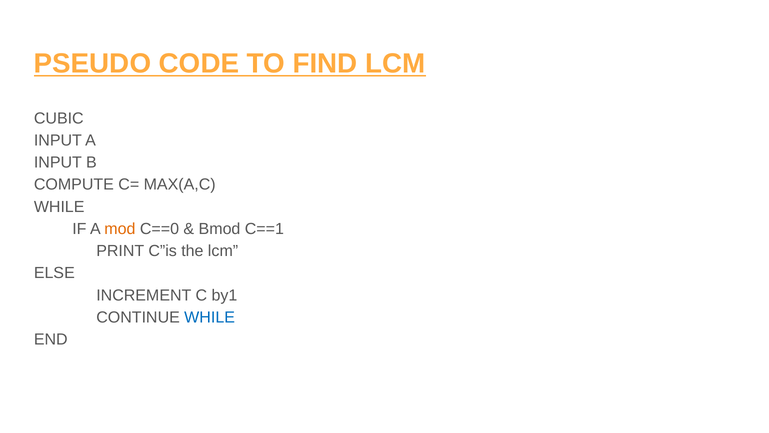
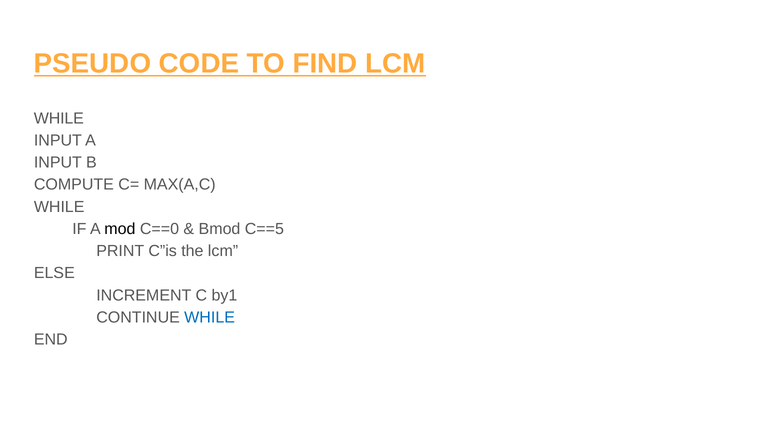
CUBIC: CUBIC -> WHILE (59, 118)
mod colour: orange -> black (120, 229)
C==1: C==1 -> C==5 (264, 229)
